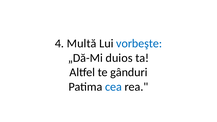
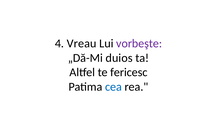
Multă: Multă -> Vreau (82, 43)
vorbeşte colour: blue -> purple (139, 43)
gânduri: gânduri -> fericesc (129, 72)
